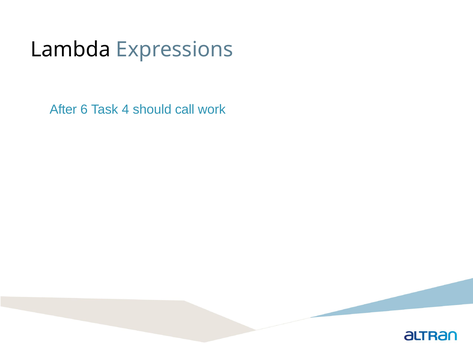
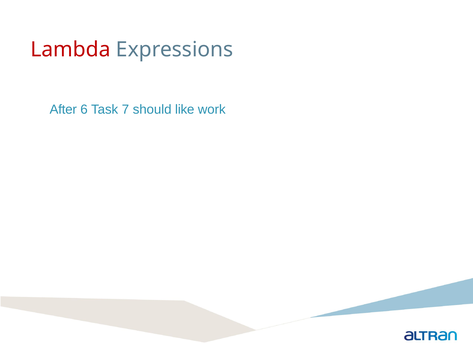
Lambda colour: black -> red (70, 50)
4: 4 -> 7 (125, 109)
call: call -> like (185, 109)
